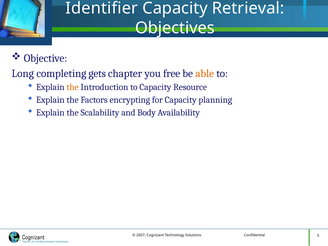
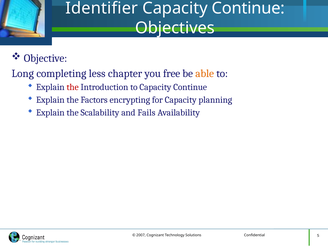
Retrieval: Retrieval -> Continue (248, 8)
gets: gets -> less (97, 73)
the colour: orange -> red (73, 87)
to Capacity Resource: Resource -> Continue (190, 87)
Body: Body -> Fails (146, 113)
